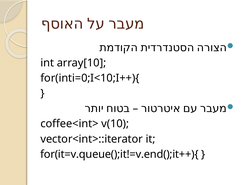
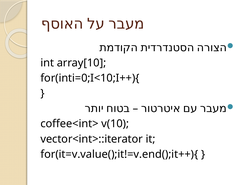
for(it=v.queue();it!=v.end();it++){: for(it=v.queue();it!=v.end();it++){ -> for(it=v.value();it!=v.end();it++){ (119, 154)
